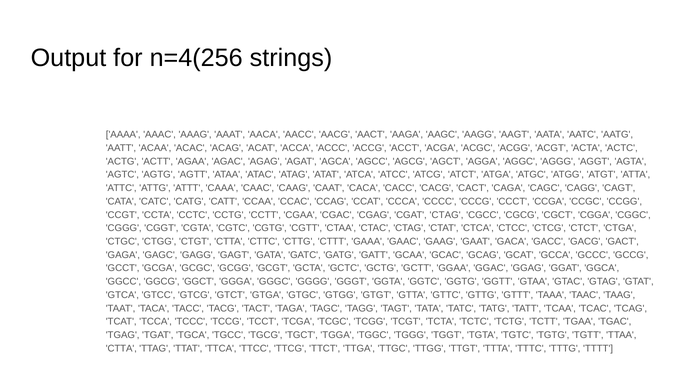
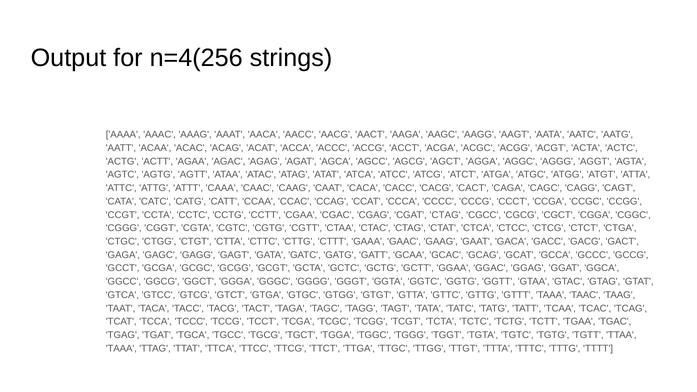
CTTA: CTTA -> TAAA (121, 348)
